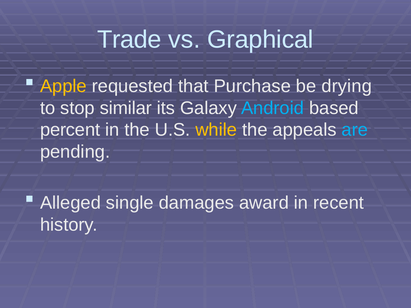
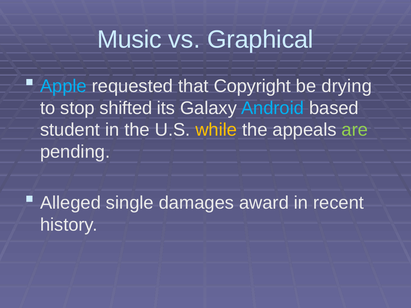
Trade: Trade -> Music (129, 40)
Apple colour: yellow -> light blue (63, 86)
Purchase: Purchase -> Copyright (252, 86)
similar: similar -> shifted (126, 108)
percent: percent -> student (70, 130)
are colour: light blue -> light green (355, 130)
